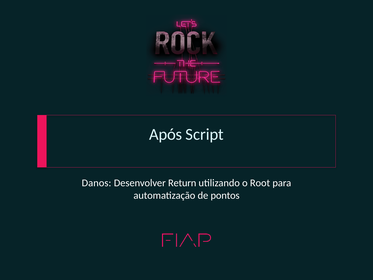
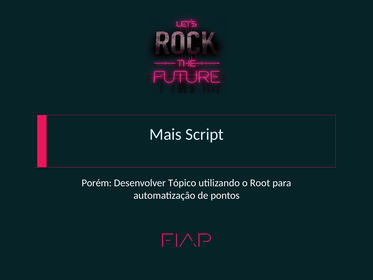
Após: Após -> Mais (166, 134)
Danos: Danos -> Porém (97, 183)
Return: Return -> Tópico (182, 183)
